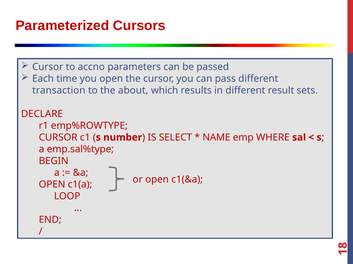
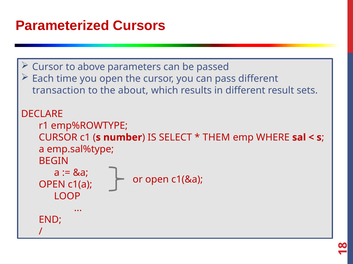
accno: accno -> above (91, 67)
NAME: NAME -> THEM (216, 138)
